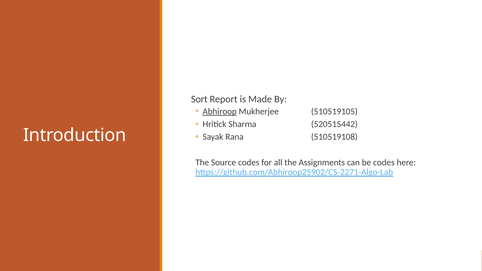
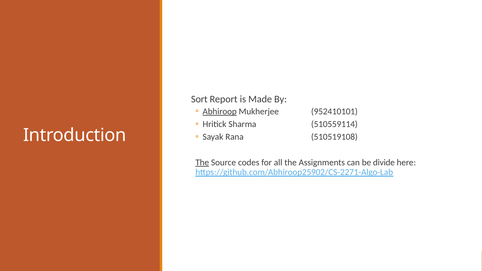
510519105: 510519105 -> 952410101 (334, 111)
520515442: 520515442 -> 510559114 (334, 124)
The underline: none -> present (202, 163)
be codes: codes -> divide (384, 163)
